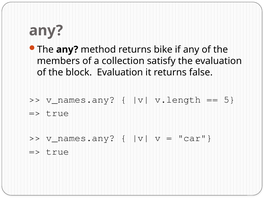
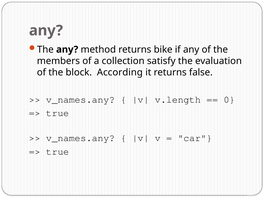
block Evaluation: Evaluation -> According (120, 72)
5: 5 -> 0 (229, 99)
